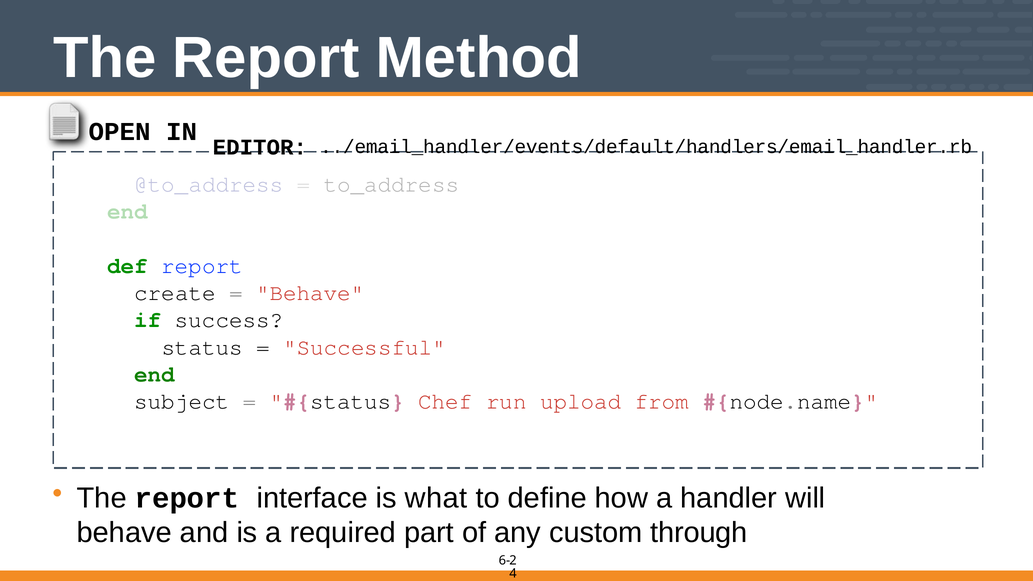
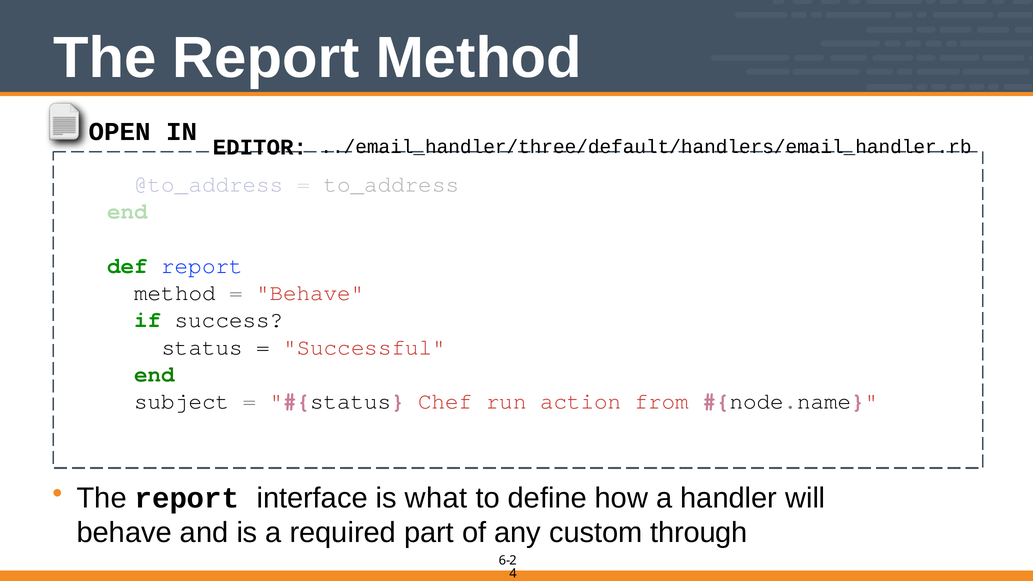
../email_handler/events/default/handlers/email_handler.rb: ../email_handler/events/default/handlers/email_handler.rb -> ../email_handler/three/default/handlers/email_handler.rb (646, 147)
create: create -> method (175, 293)
upload: upload -> action (581, 401)
